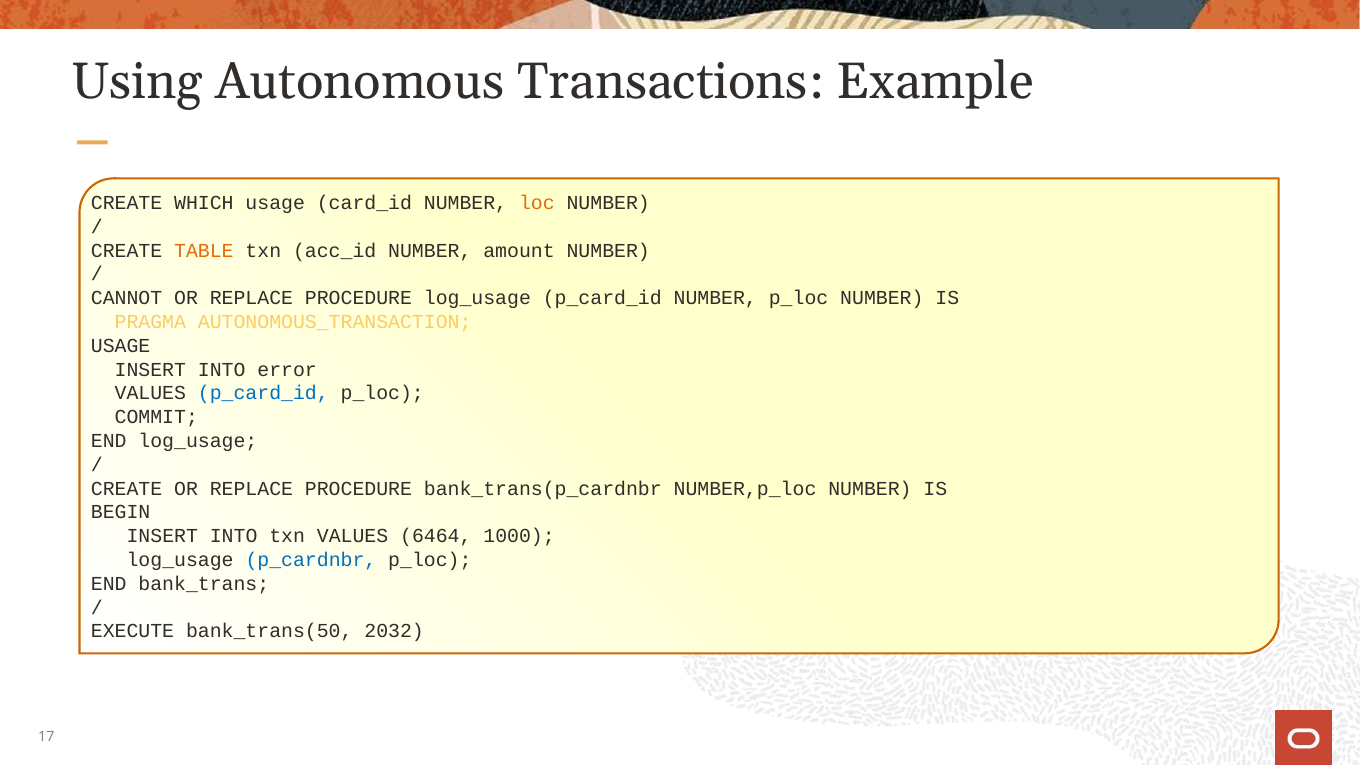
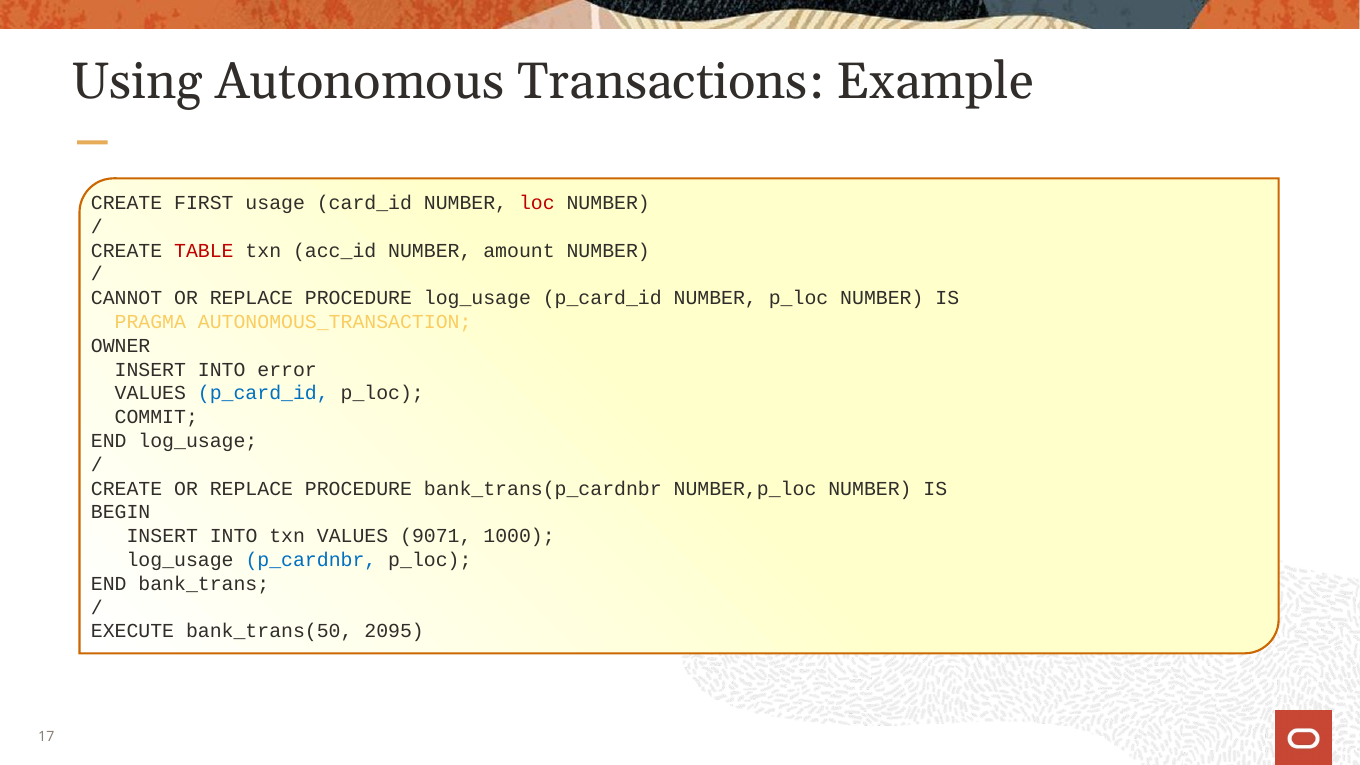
WHICH: WHICH -> FIRST (204, 203)
loc colour: orange -> red (537, 203)
TABLE colour: orange -> red (204, 251)
USAGE: USAGE -> OWNER (121, 346)
6464: 6464 -> 9071 (436, 536)
2032: 2032 -> 2095 (394, 631)
